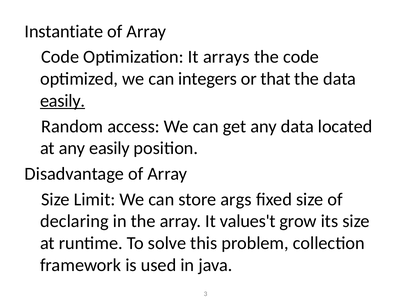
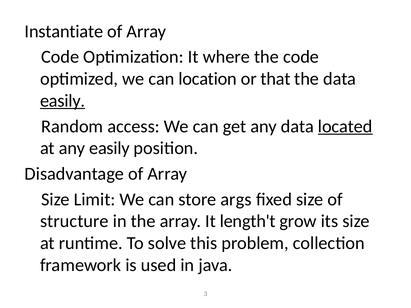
arrays: arrays -> where (226, 57)
integers: integers -> location (208, 79)
located underline: none -> present (345, 126)
declaring: declaring -> structure (74, 221)
values't: values't -> length't (248, 221)
